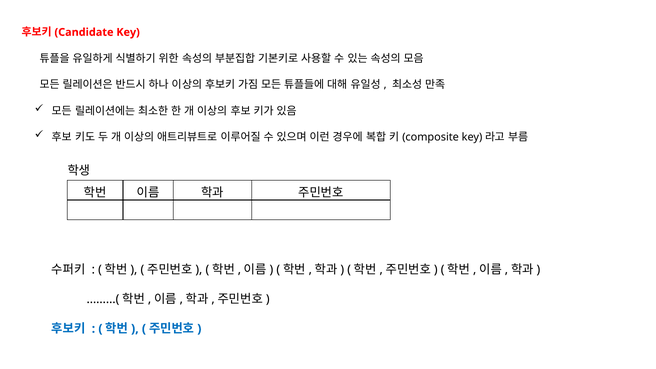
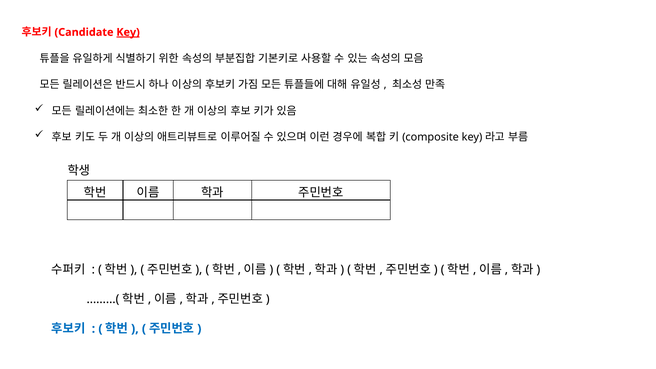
Key underline: none -> present (128, 32)
